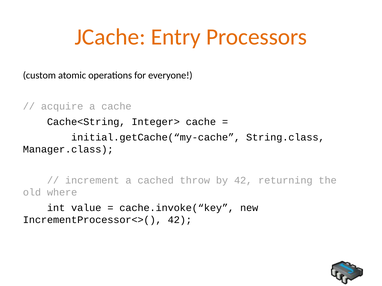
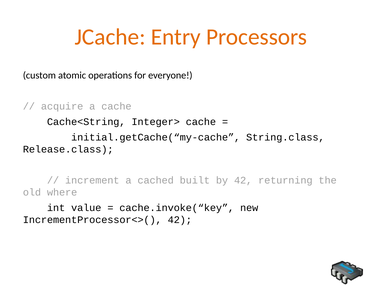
Manager.class: Manager.class -> Release.class (68, 150)
throw: throw -> built (195, 181)
